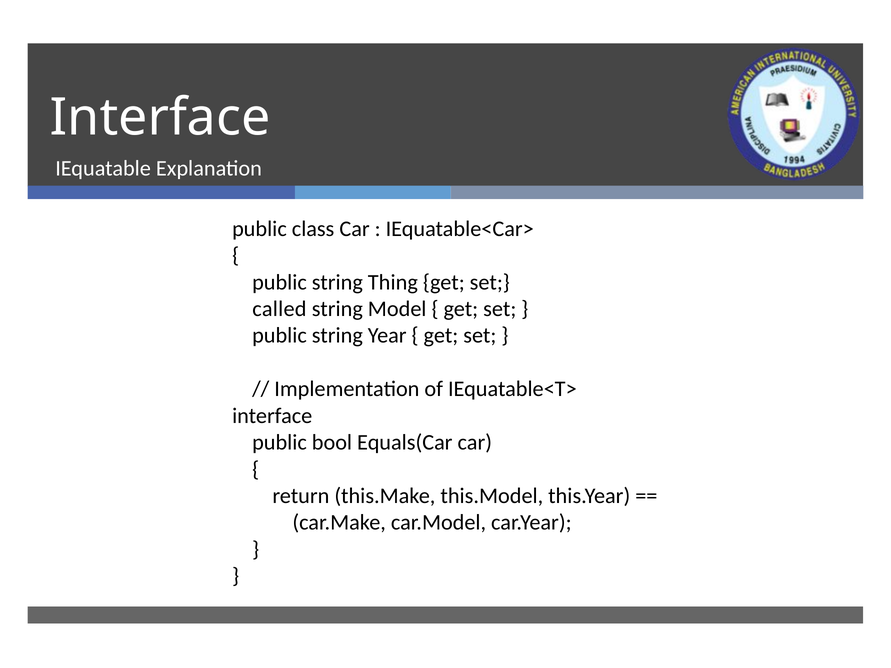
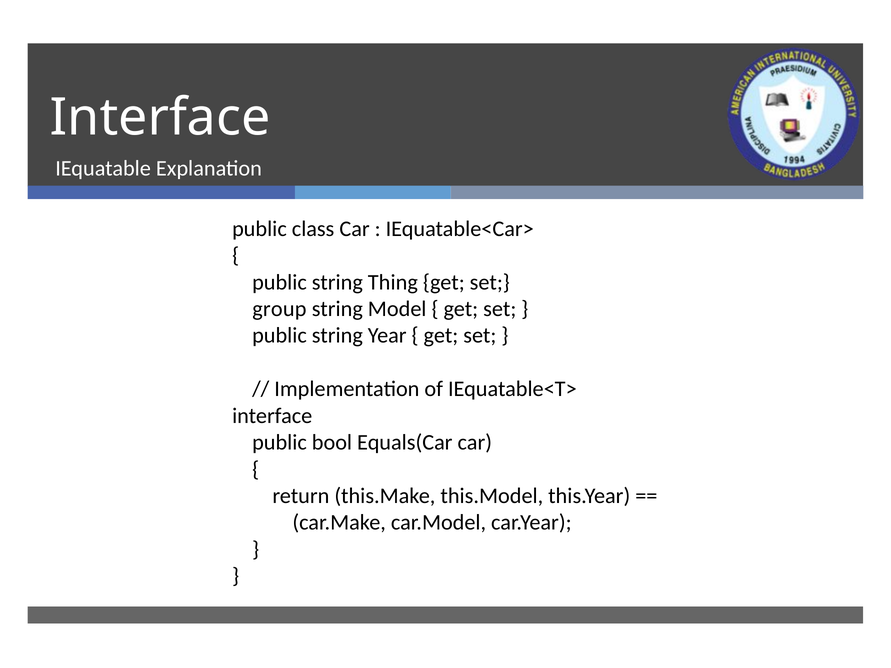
called: called -> group (279, 309)
